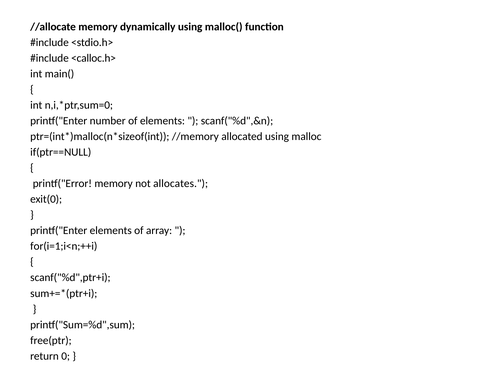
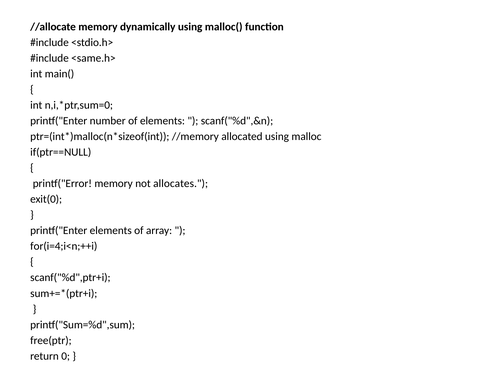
<calloc.h>: <calloc.h> -> <same.h> (93, 58)
for(i=1;i<n;++i: for(i=1;i<n;++i -> for(i=4;i<n;++i (64, 246)
